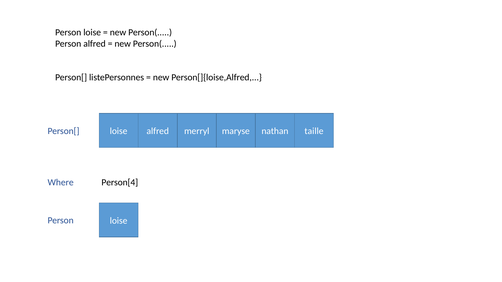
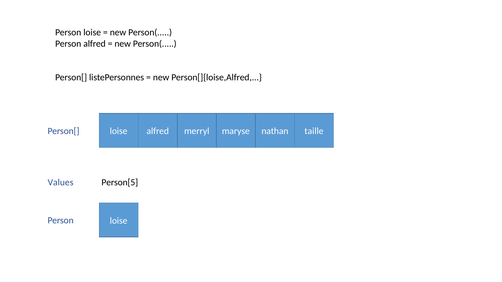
Where: Where -> Values (61, 183)
Person[4: Person[4 -> Person[5 (120, 183)
